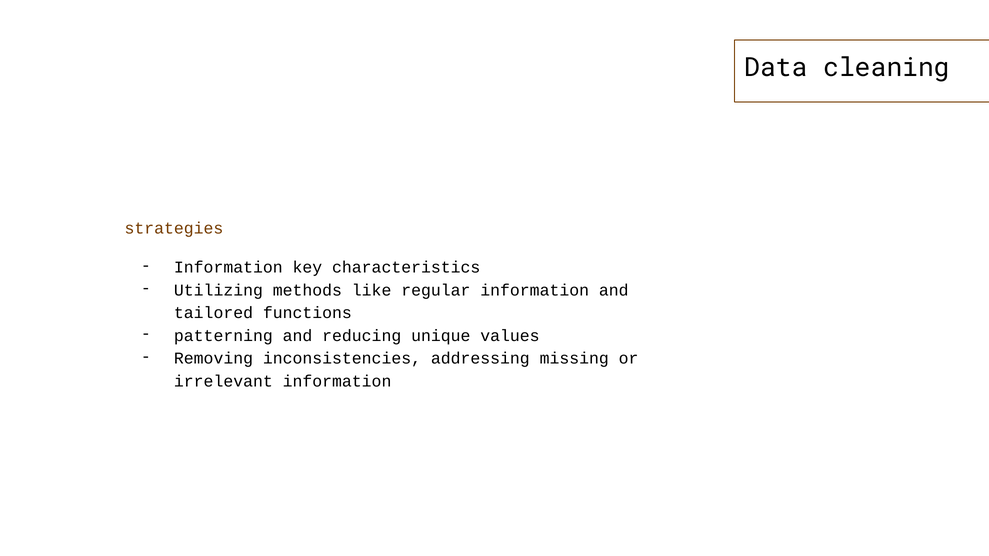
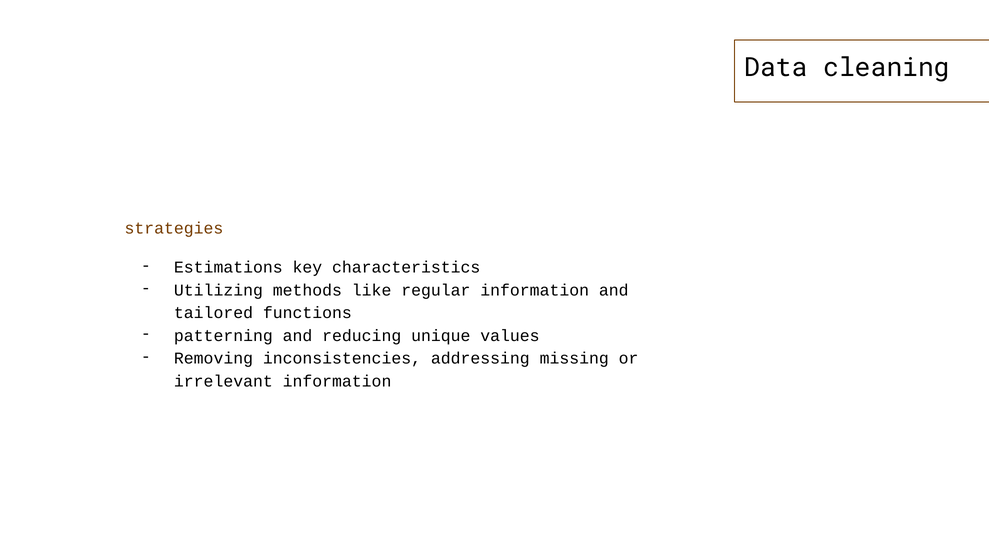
Information: Information -> Estimations (228, 268)
